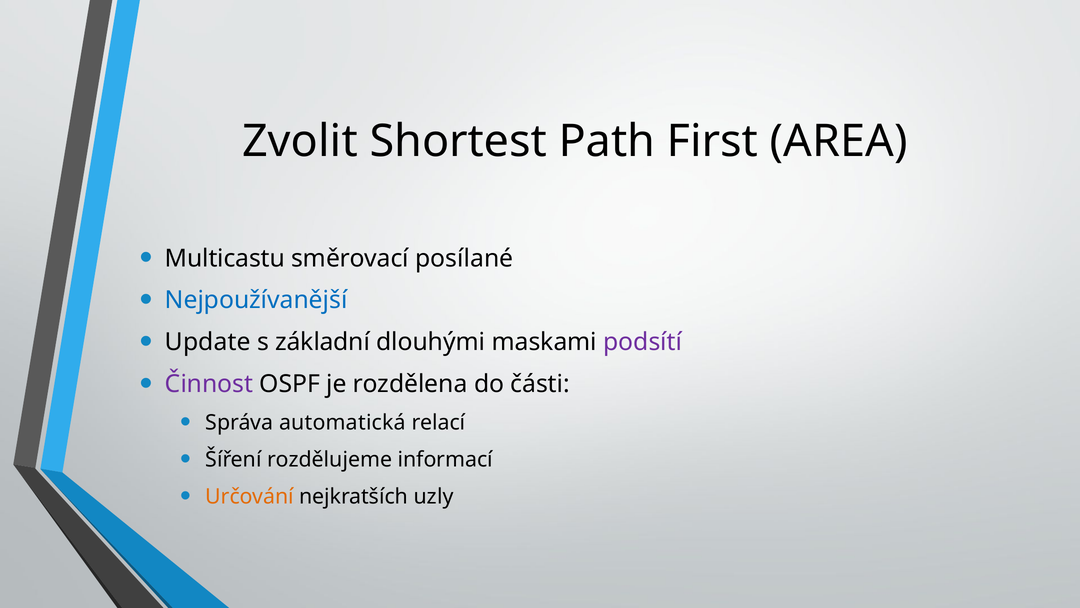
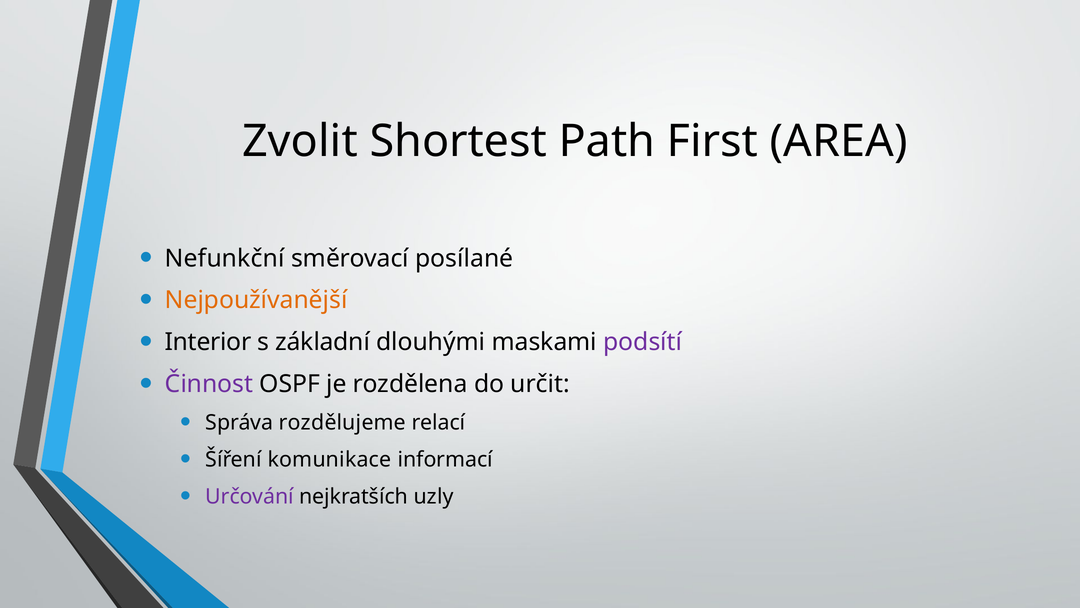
Multicastu: Multicastu -> Nefunkční (225, 258)
Nejpoužívanější colour: blue -> orange (256, 300)
Update: Update -> Interior (208, 342)
části: části -> určit (540, 384)
automatická: automatická -> rozdělujeme (342, 422)
rozdělujeme: rozdělujeme -> komunikace (330, 459)
Určování colour: orange -> purple (249, 496)
